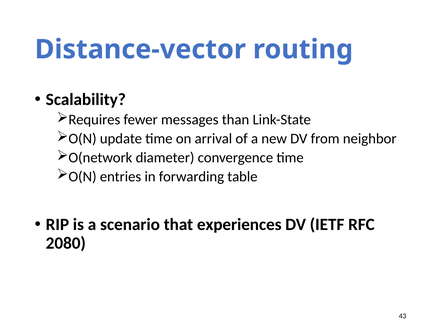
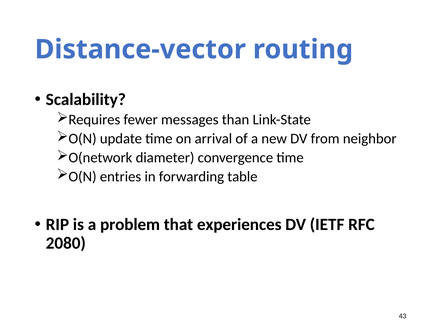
scenario: scenario -> problem (130, 224)
